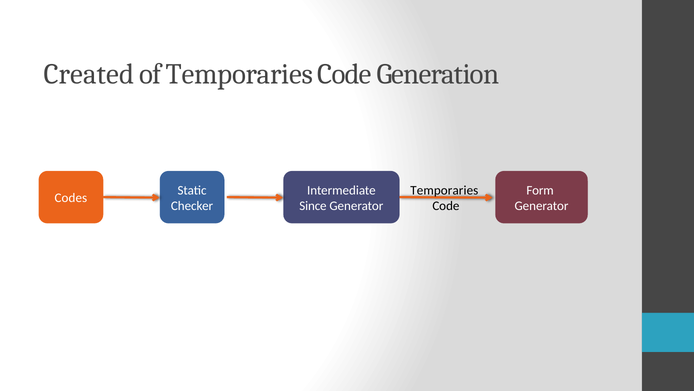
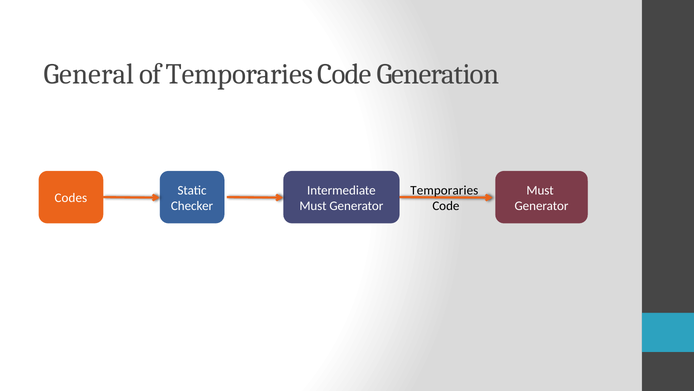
Created: Created -> General (89, 74)
Form: Form -> Must (540, 190)
Since: Since -> Must (313, 206)
